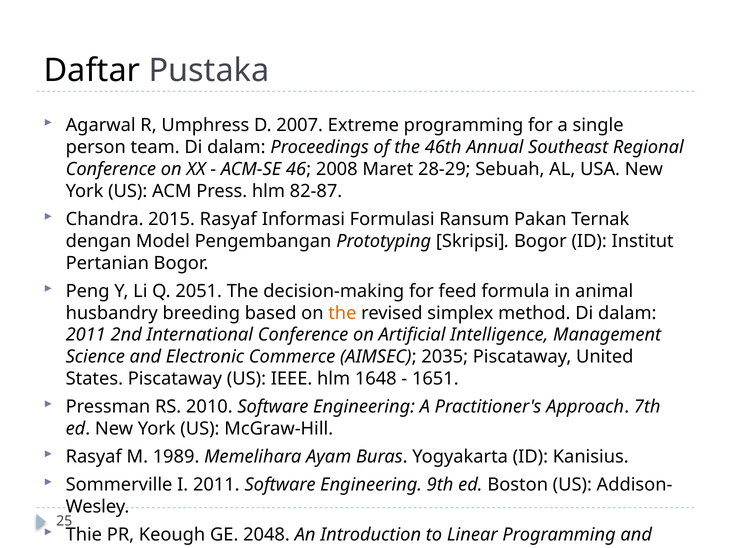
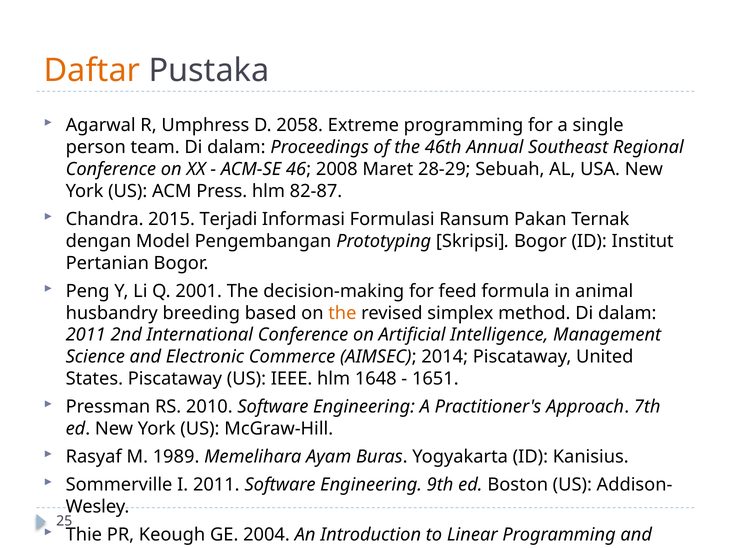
Daftar colour: black -> orange (92, 71)
2007: 2007 -> 2058 (300, 125)
2015 Rasyaf: Rasyaf -> Terjadi (228, 219)
2051: 2051 -> 2001 (199, 291)
2035: 2035 -> 2014 (445, 357)
2048: 2048 -> 2004 (266, 535)
